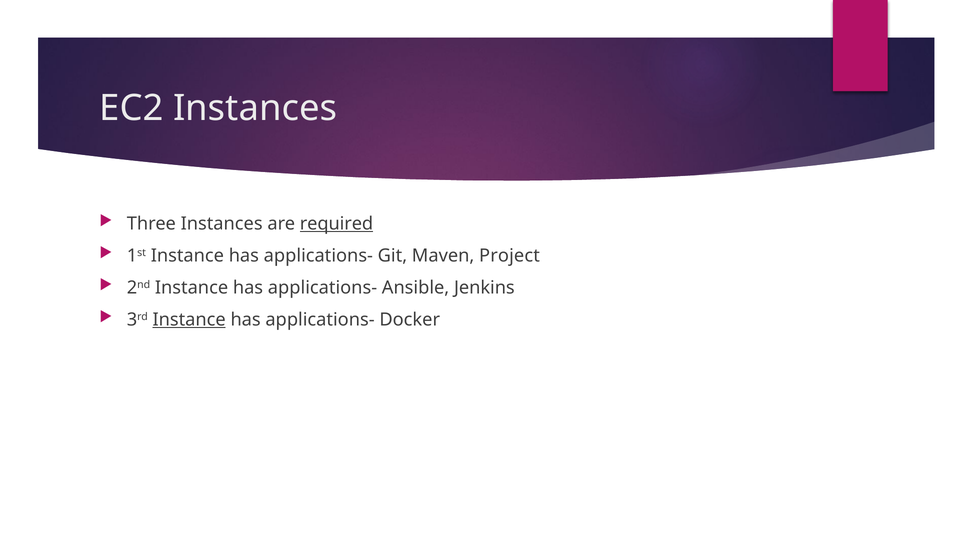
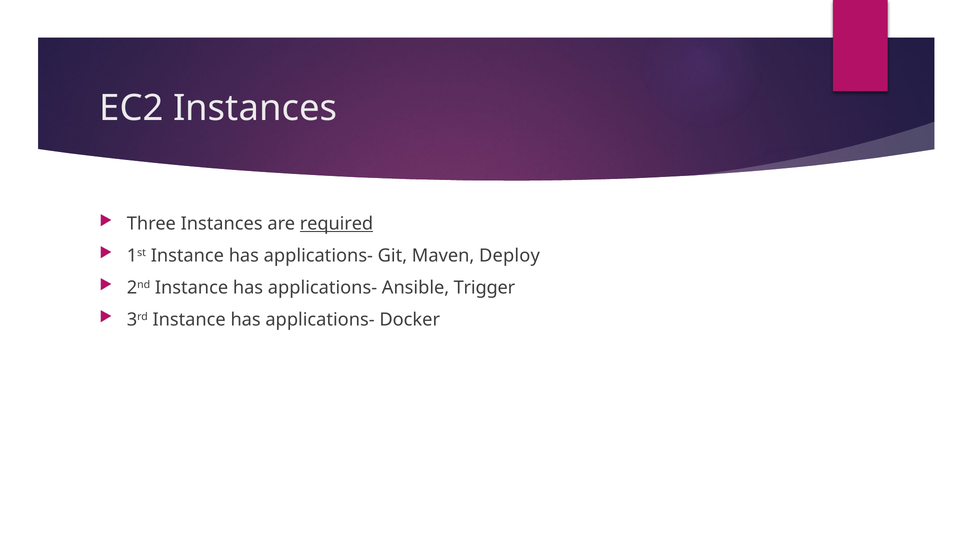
Project: Project -> Deploy (509, 256)
Jenkins: Jenkins -> Trigger (484, 288)
Instance underline: present -> none (189, 320)
